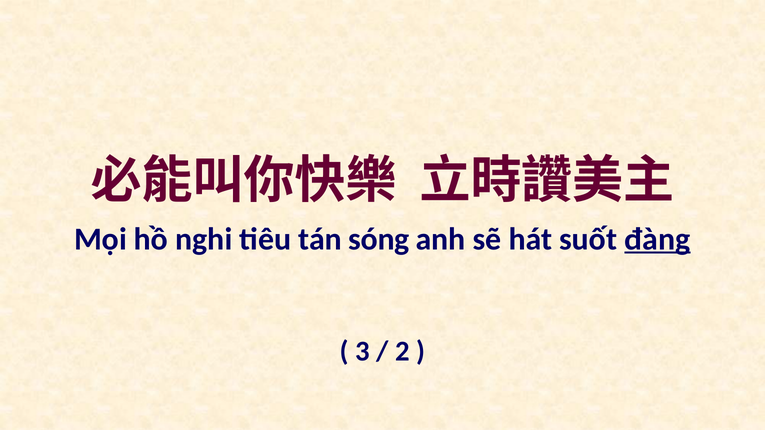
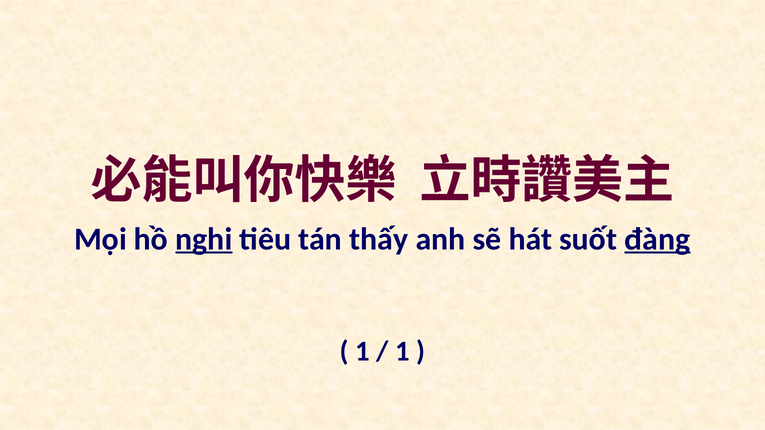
nghi underline: none -> present (204, 239)
sóng: sóng -> thấy (379, 239)
3: 3 -> 1 (363, 352)
2: 2 -> 1 (402, 352)
